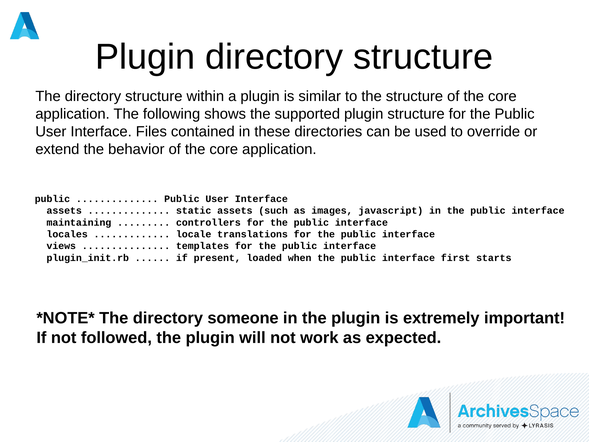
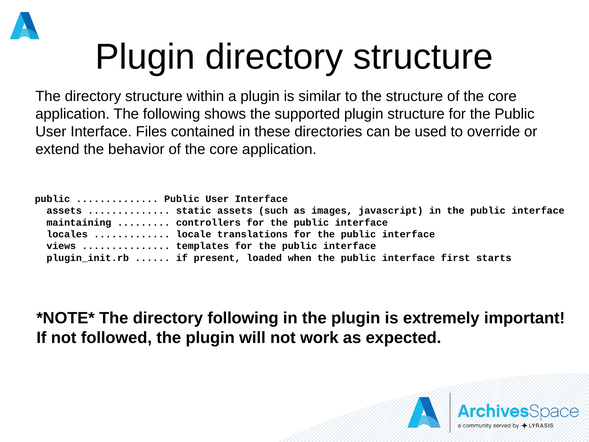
directory someone: someone -> following (243, 318)
